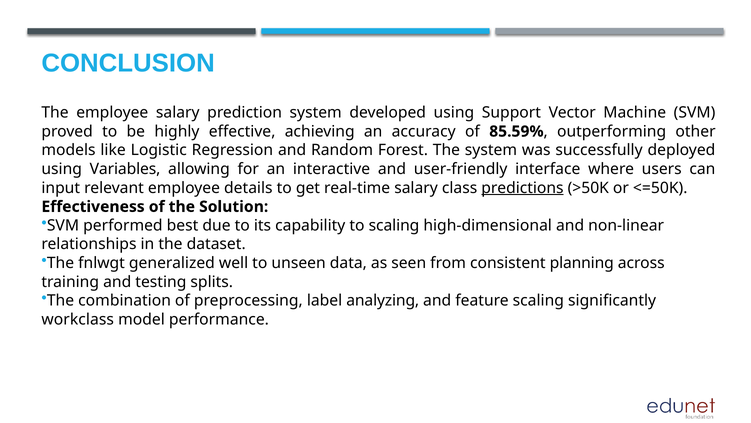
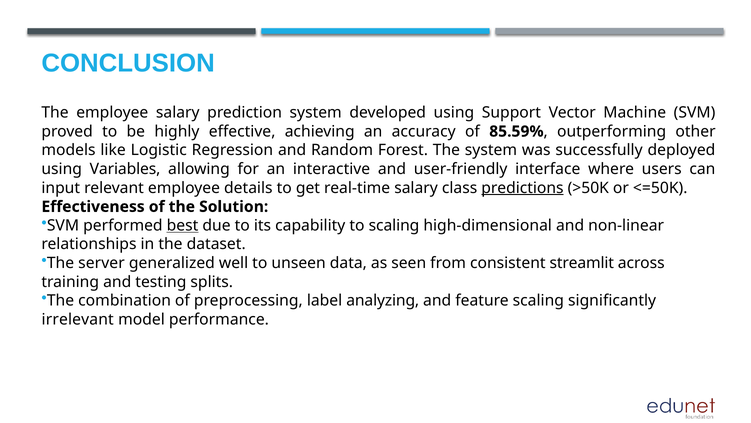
best underline: none -> present (183, 225)
fnlwgt: fnlwgt -> server (101, 263)
planning: planning -> streamlit (582, 263)
workclass: workclass -> irrelevant (78, 319)
